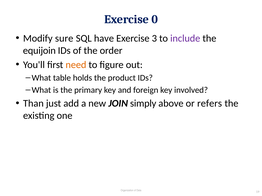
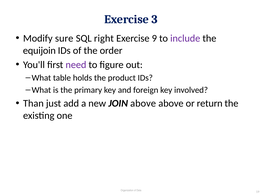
0: 0 -> 3 (155, 19)
have: have -> right (104, 38)
3: 3 -> 9 (154, 38)
need colour: orange -> purple (76, 65)
JOIN simply: simply -> above (143, 104)
refers: refers -> return (210, 104)
